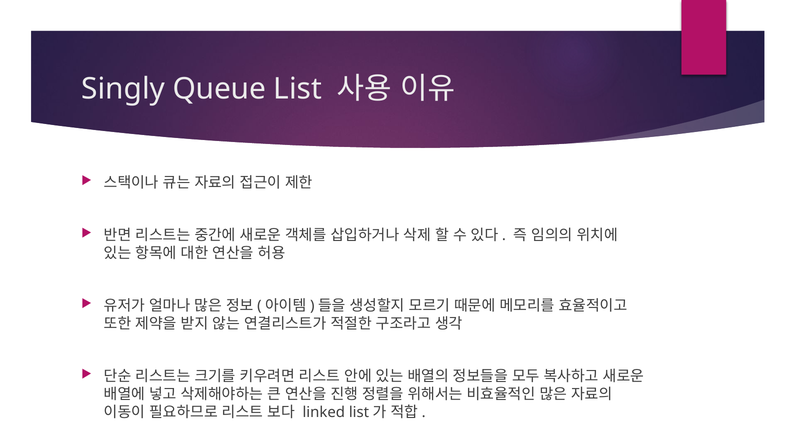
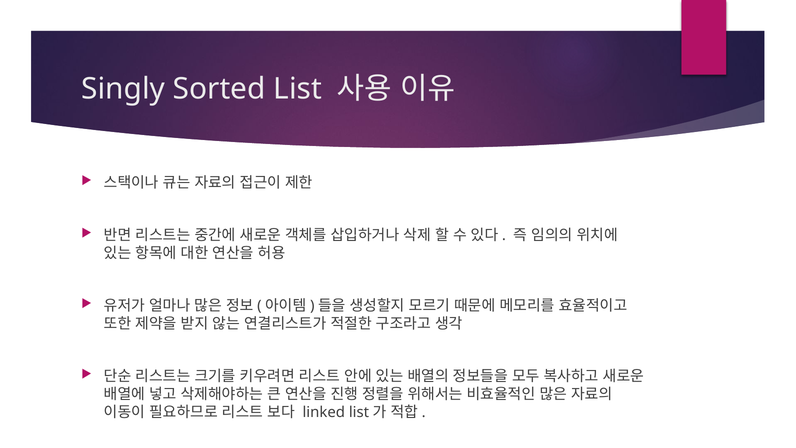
Queue: Queue -> Sorted (219, 89)
